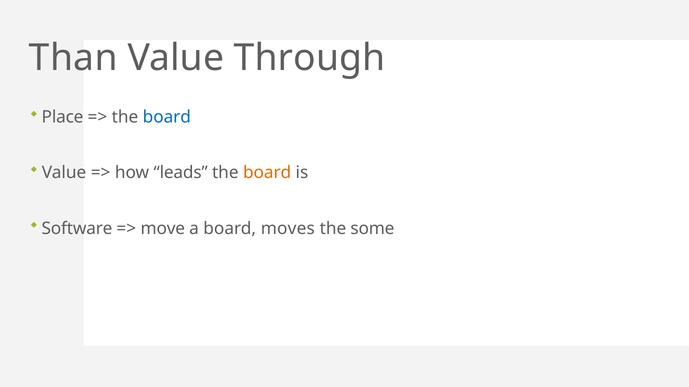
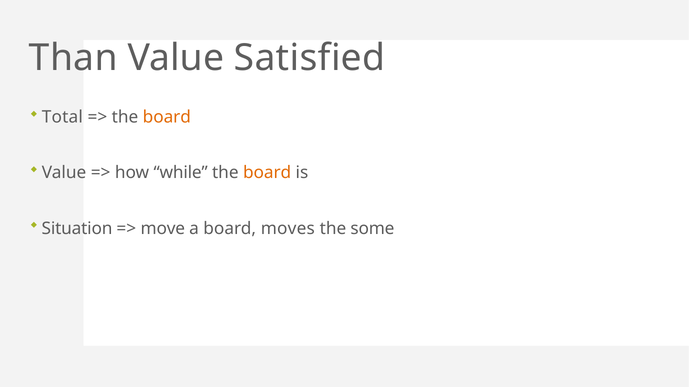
Through: Through -> Satisfied (310, 58)
Place: Place -> Total (62, 117)
board colour: blue -> orange (167, 117)
leads: leads -> while (181, 173)
Software: Software -> Situation (77, 229)
